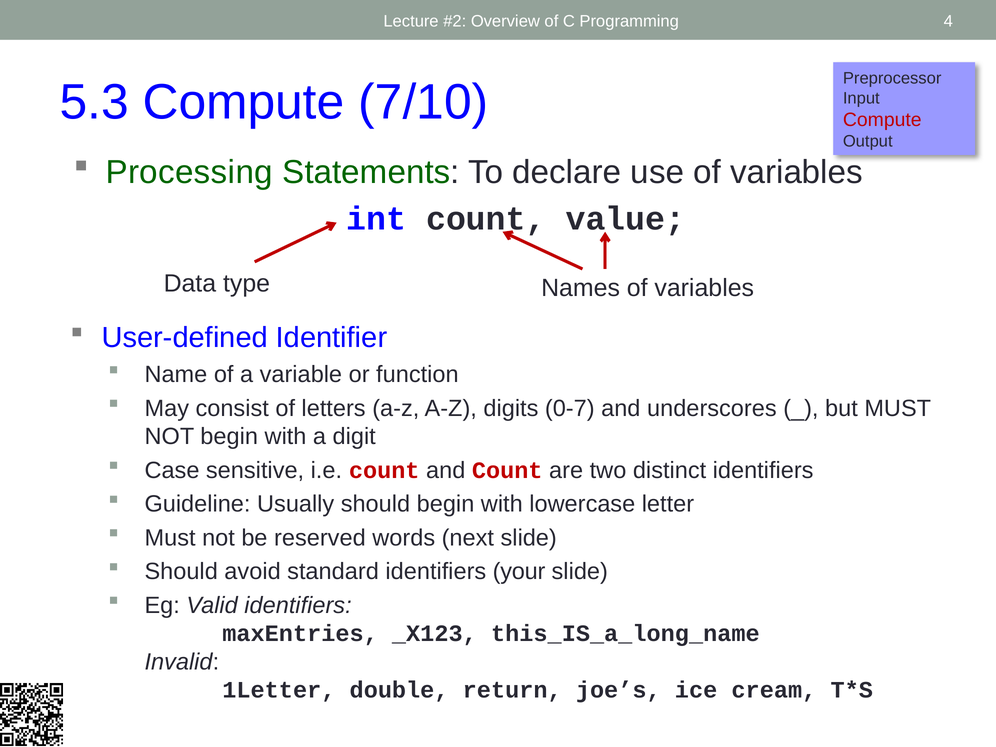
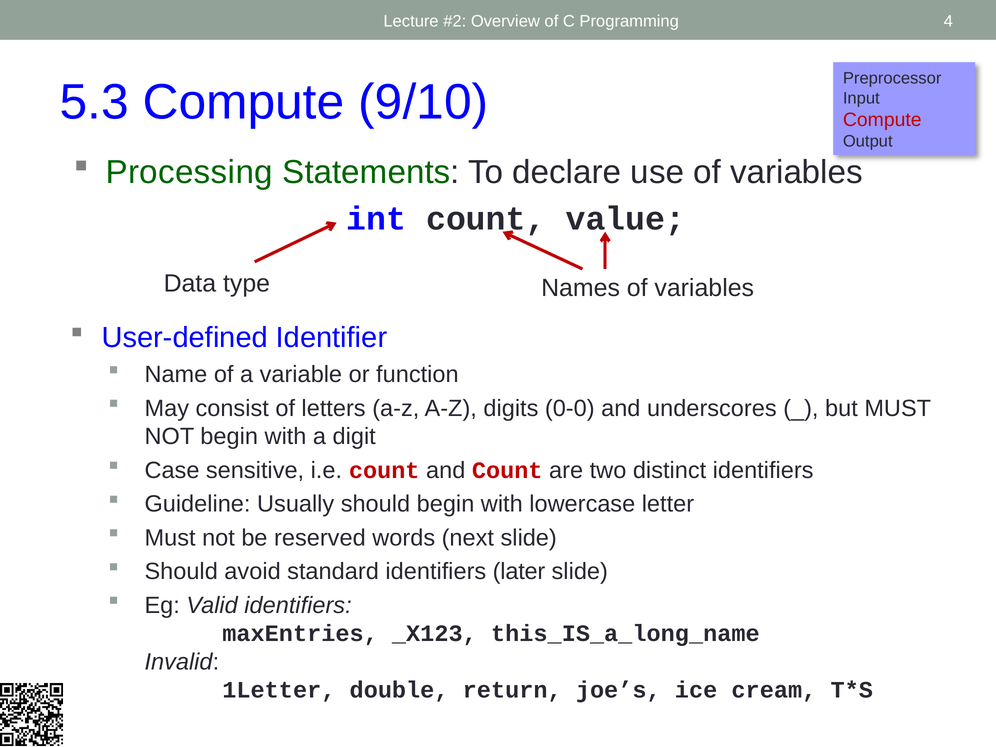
7/10: 7/10 -> 9/10 (423, 102)
0-7: 0-7 -> 0-0 (570, 408)
your: your -> later (519, 572)
